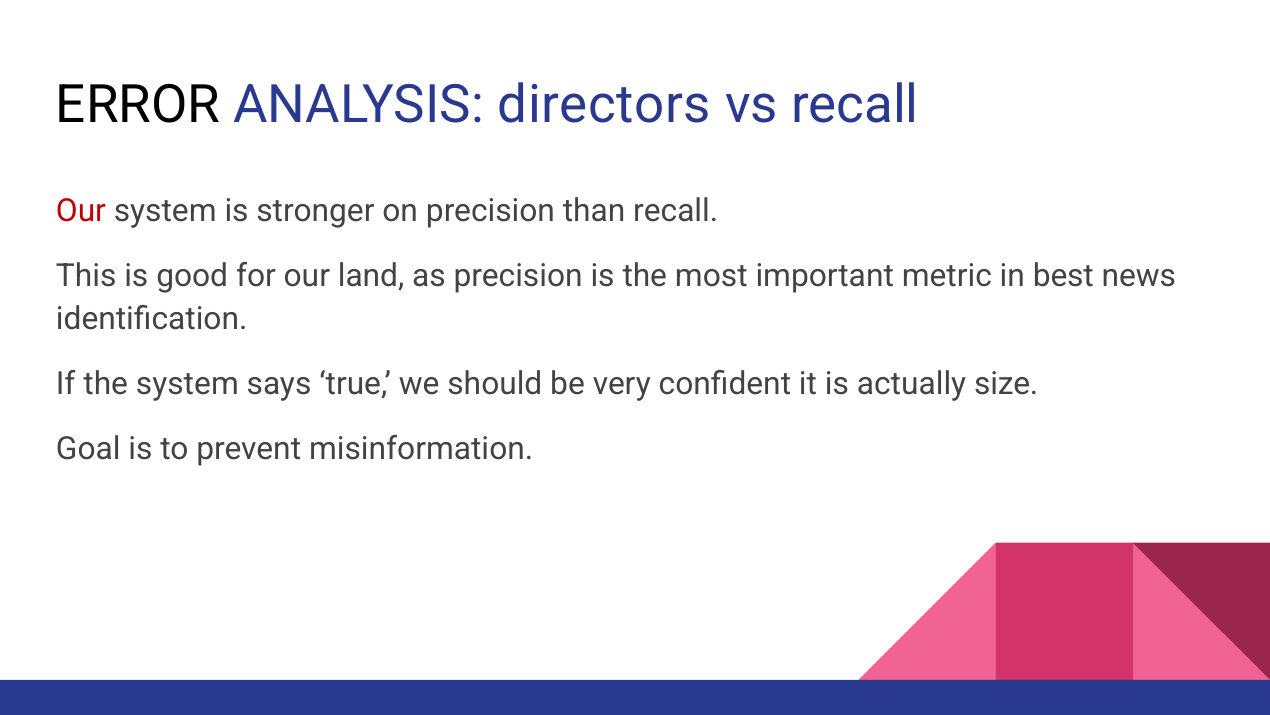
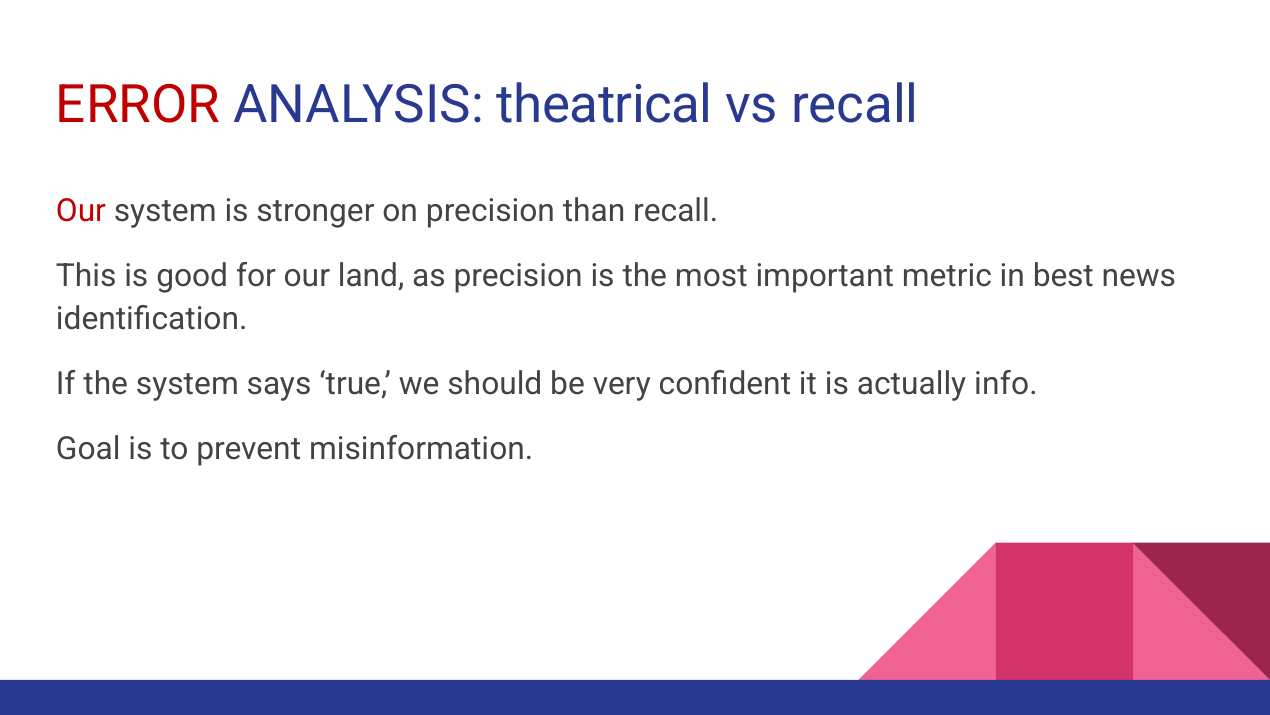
ERROR colour: black -> red (138, 105)
directors: directors -> theatrical (605, 105)
size: size -> info (1006, 384)
